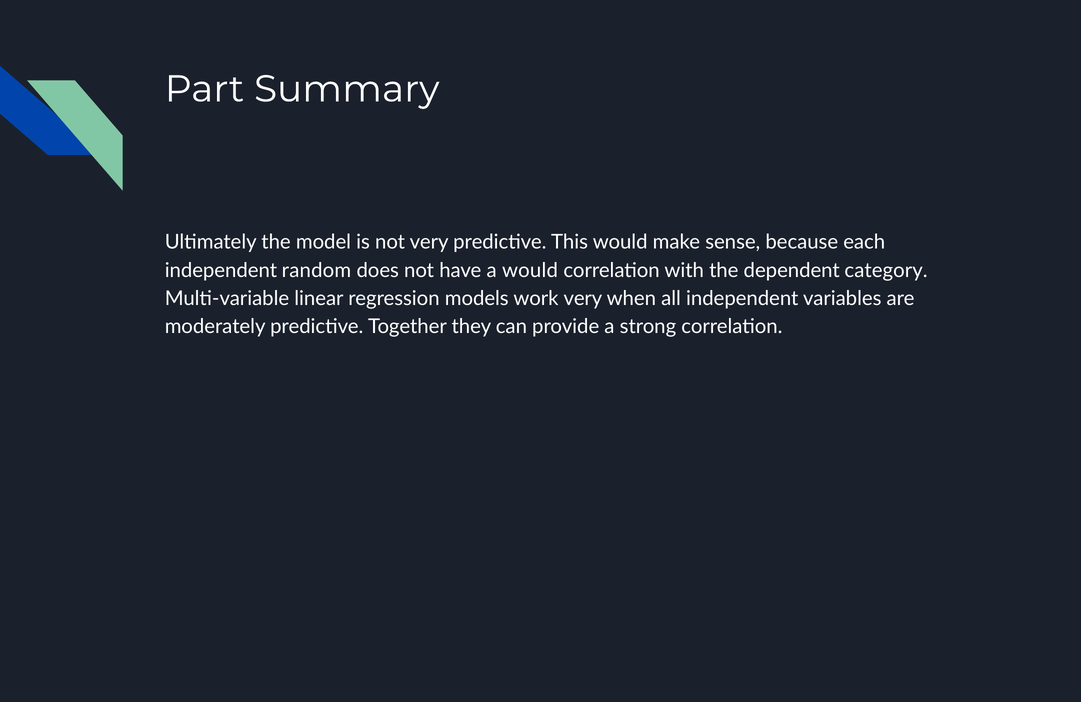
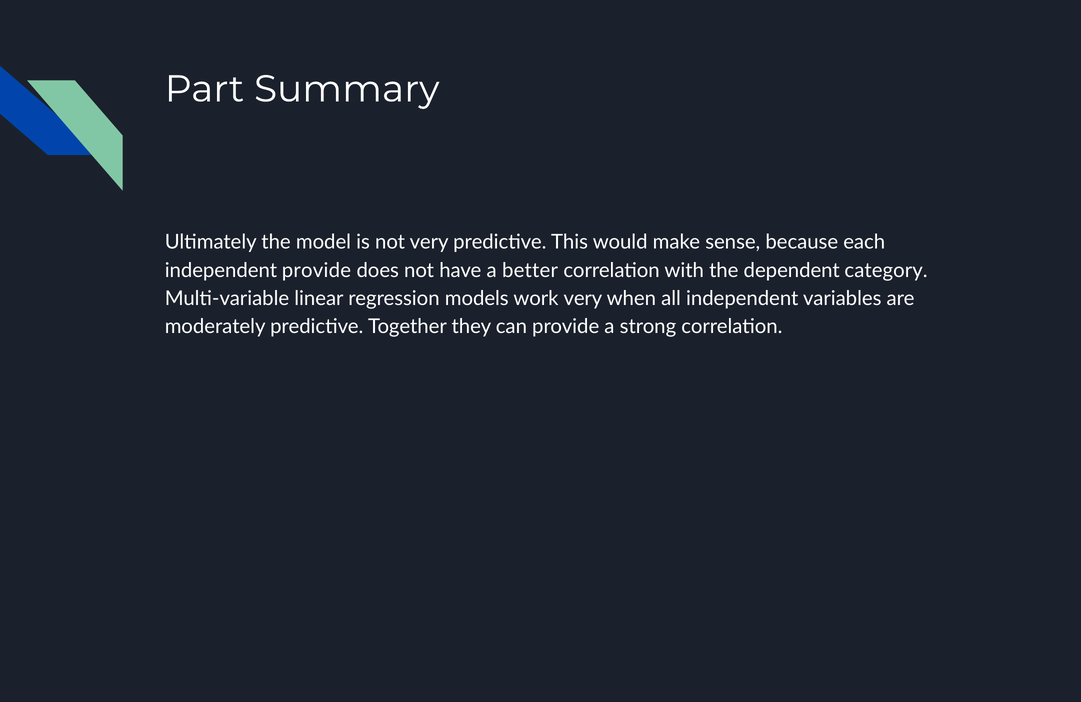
independent random: random -> provide (316, 271)
a would: would -> better (530, 271)
